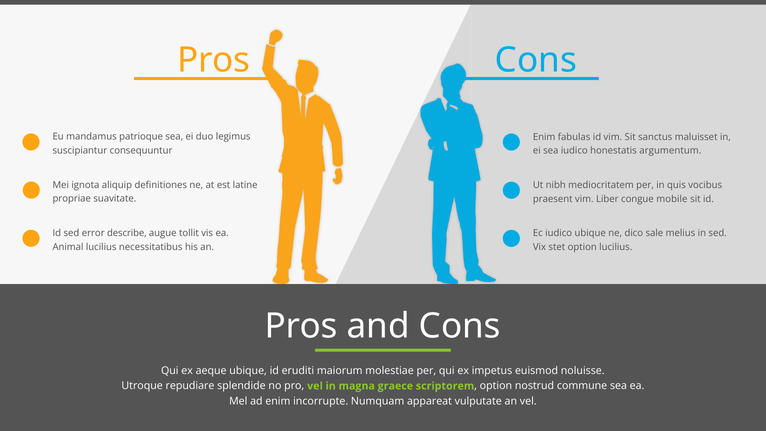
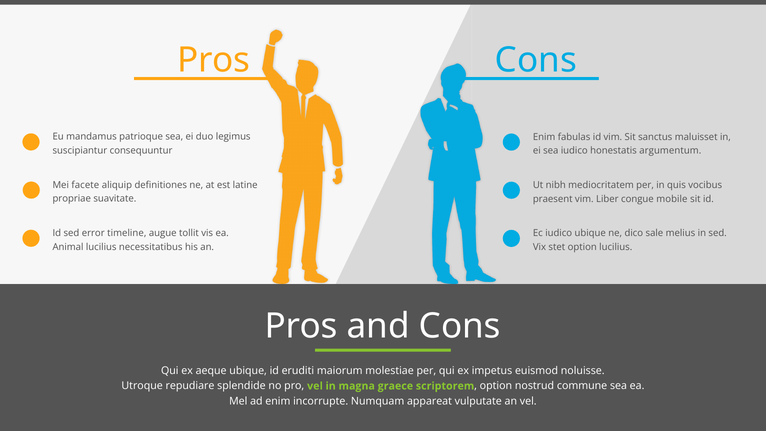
ignota: ignota -> facete (85, 185)
describe: describe -> timeline (127, 233)
